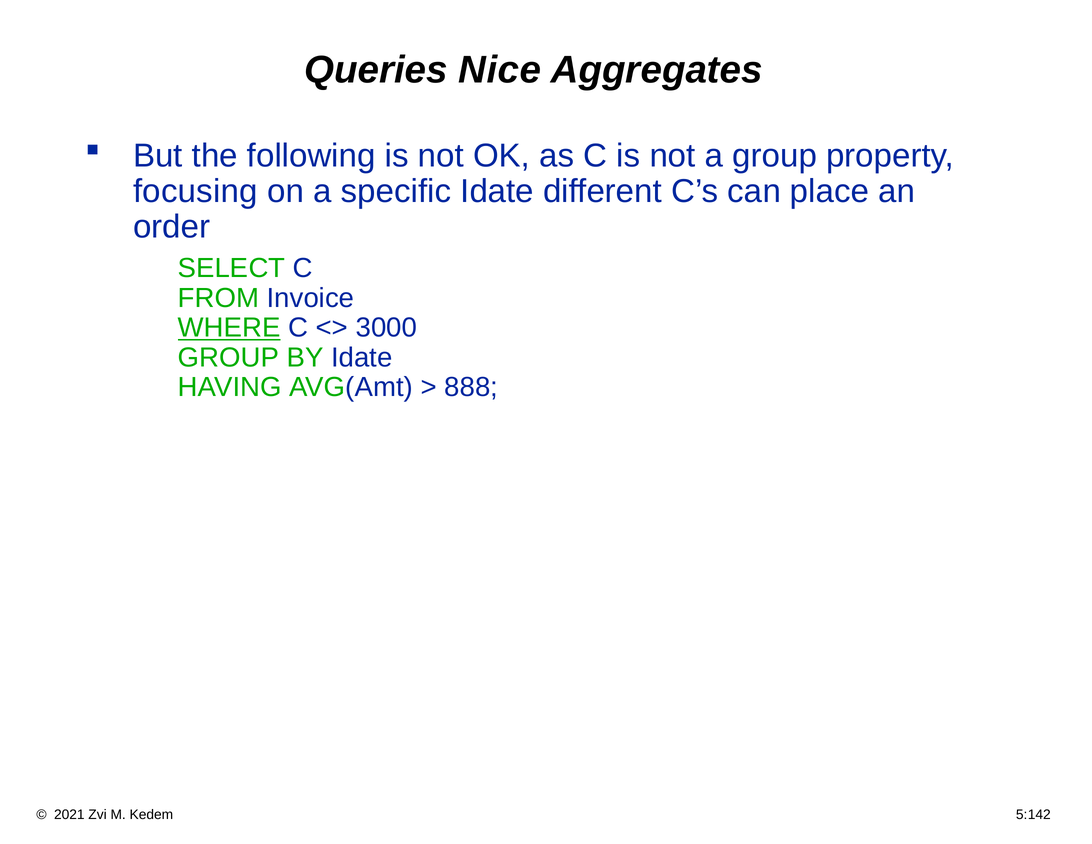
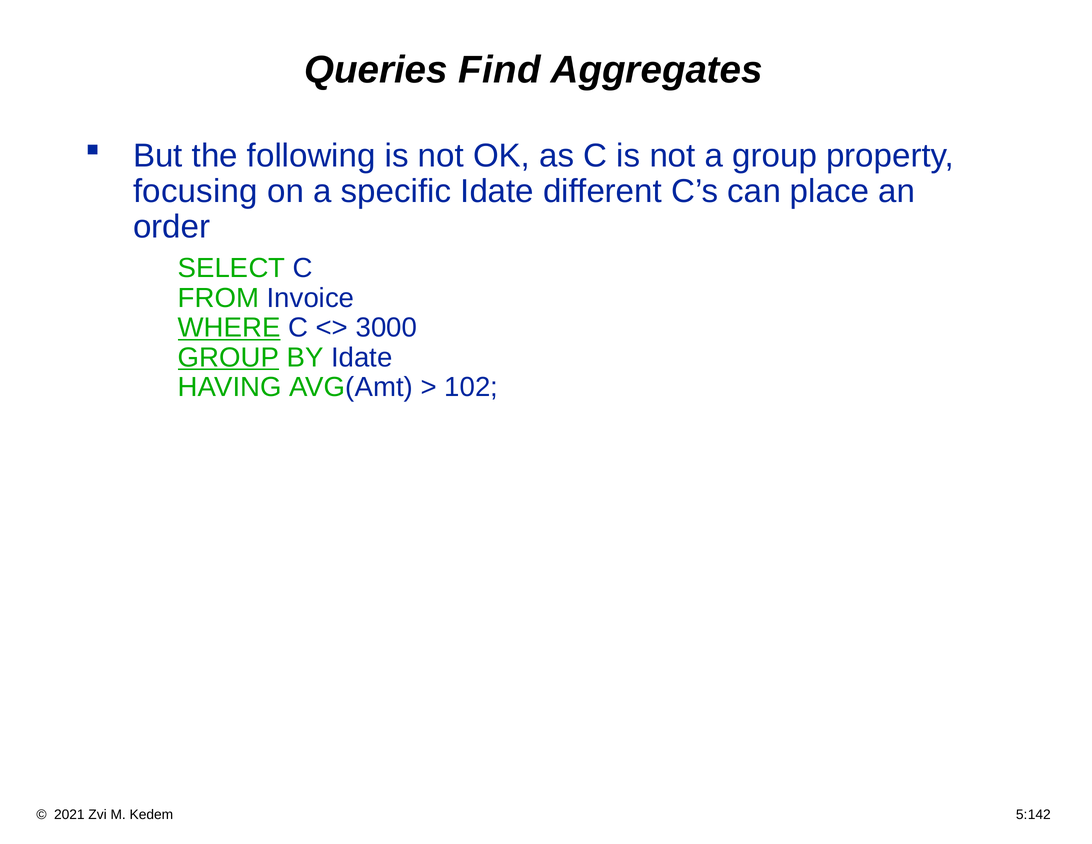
Nice: Nice -> Find (500, 70)
GROUP underline: none -> present (228, 357)
888: 888 -> 102 (471, 387)
